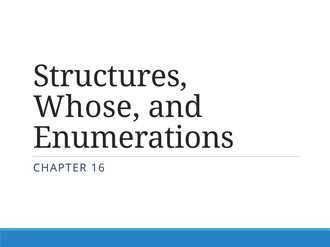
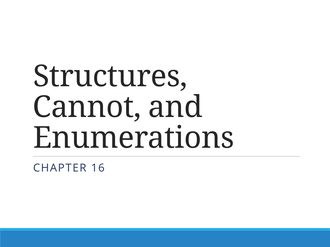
Whose: Whose -> Cannot (87, 107)
